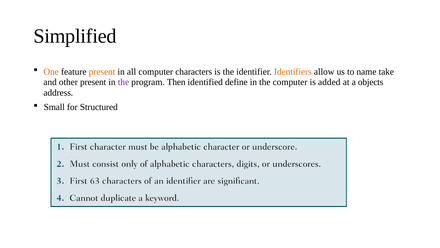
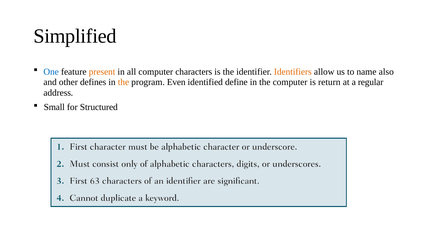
One colour: orange -> blue (51, 72)
take: take -> also (386, 72)
other present: present -> defines (93, 82)
the colour: purple -> orange (123, 82)
Then: Then -> Even (176, 82)
added: added -> return (329, 82)
objects: objects -> regular (371, 82)
